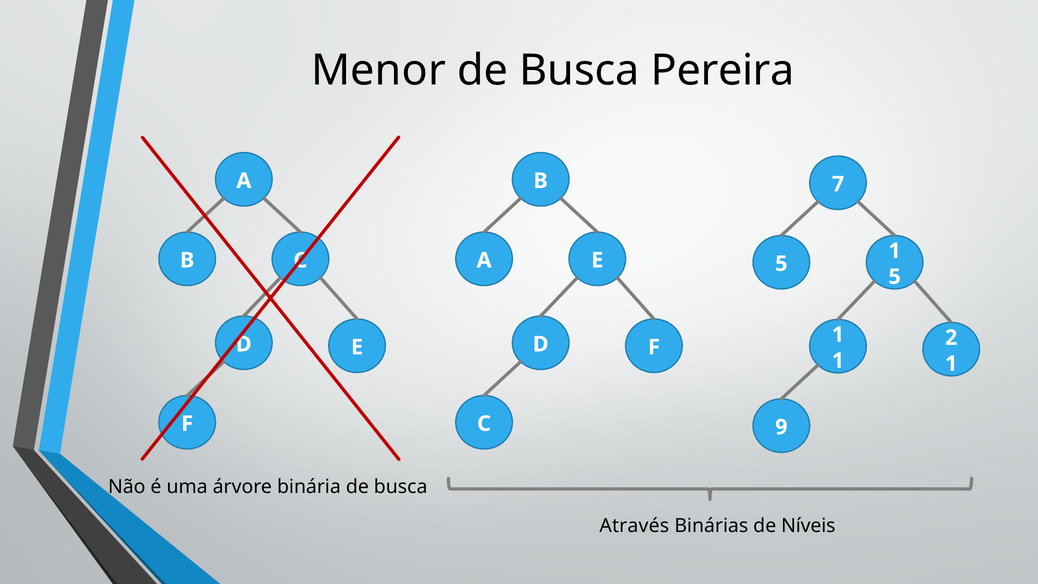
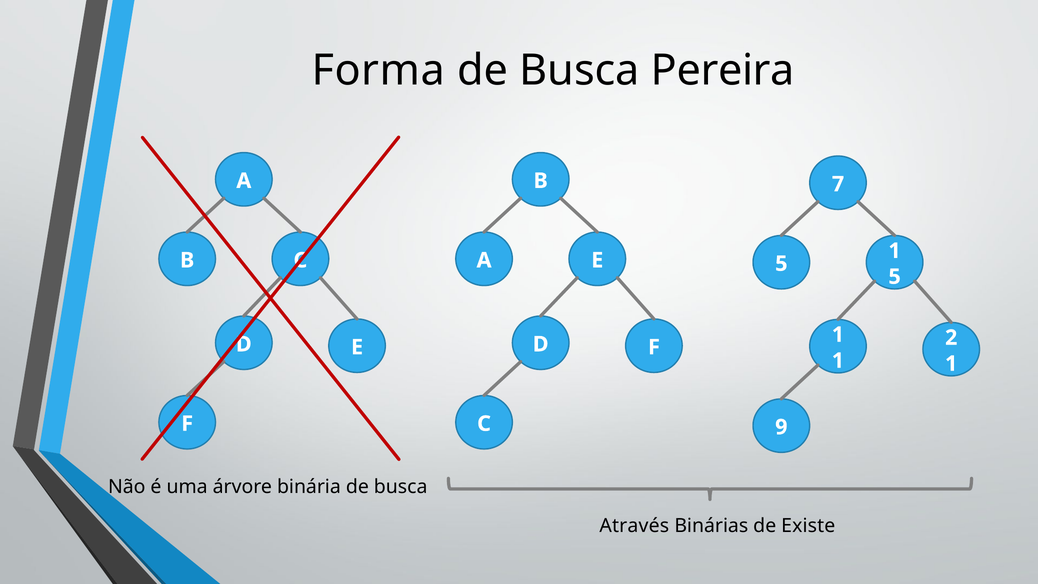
Menor: Menor -> Forma (378, 70)
Níveis: Níveis -> Existe (808, 526)
